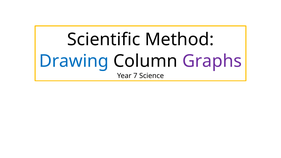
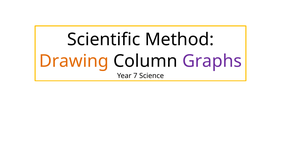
Drawing colour: blue -> orange (74, 61)
